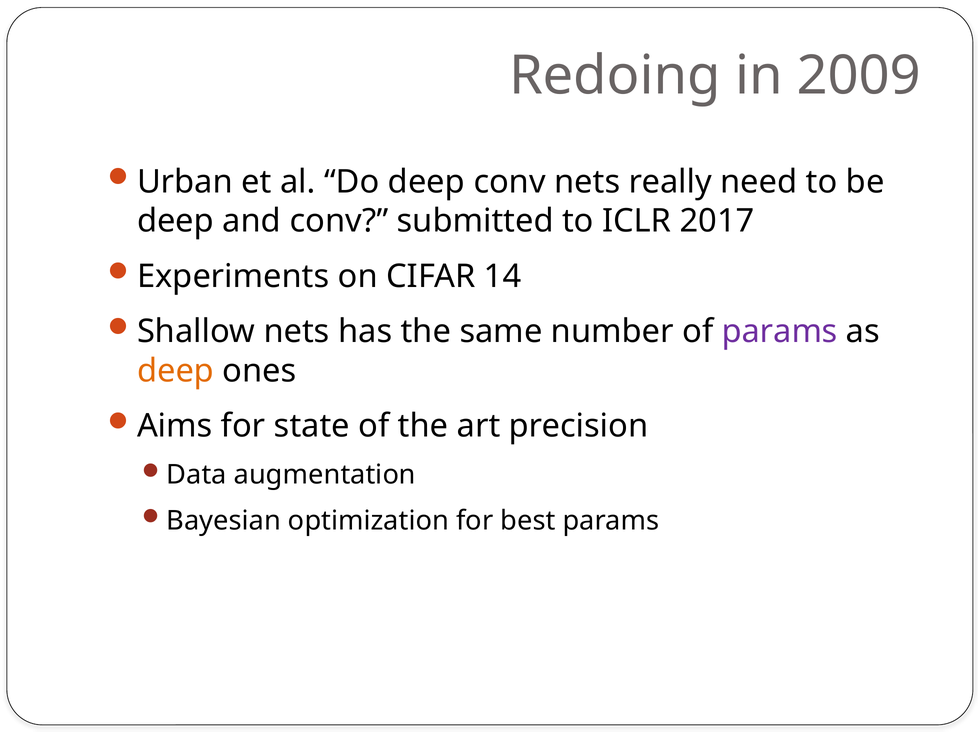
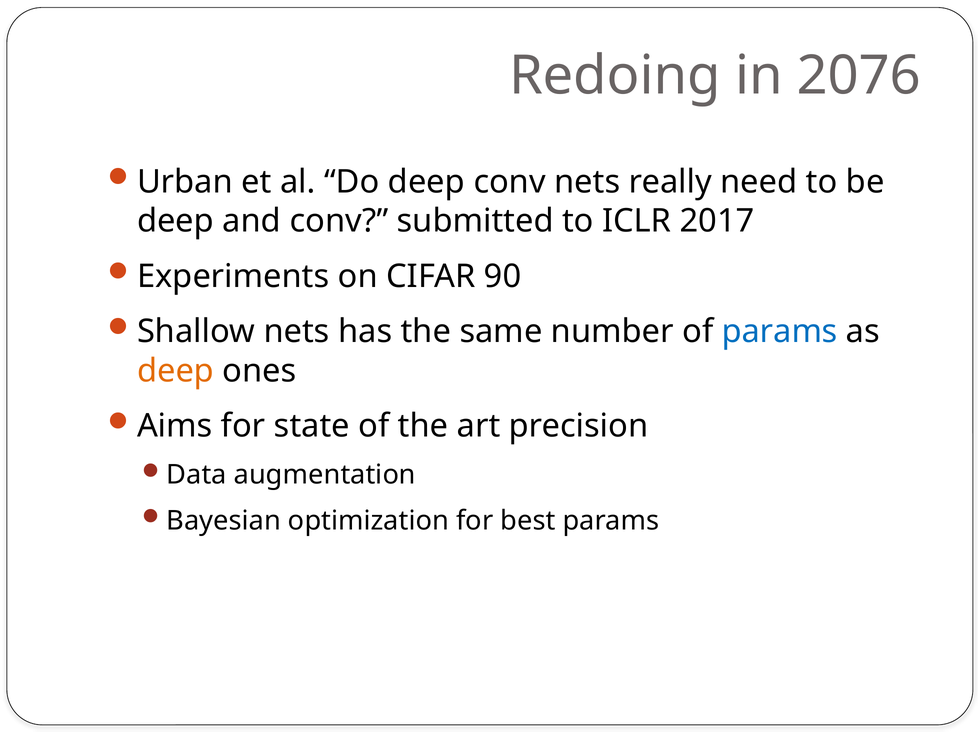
2009: 2009 -> 2076 (859, 76)
14: 14 -> 90 (503, 276)
params colour: purple -> blue (780, 332)
